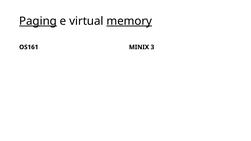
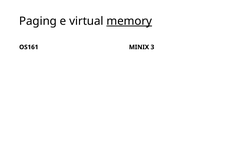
Paging underline: present -> none (38, 21)
